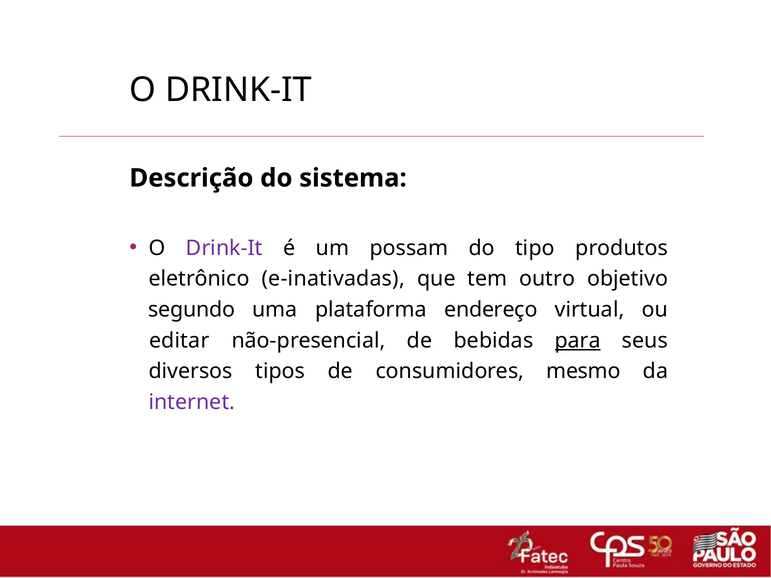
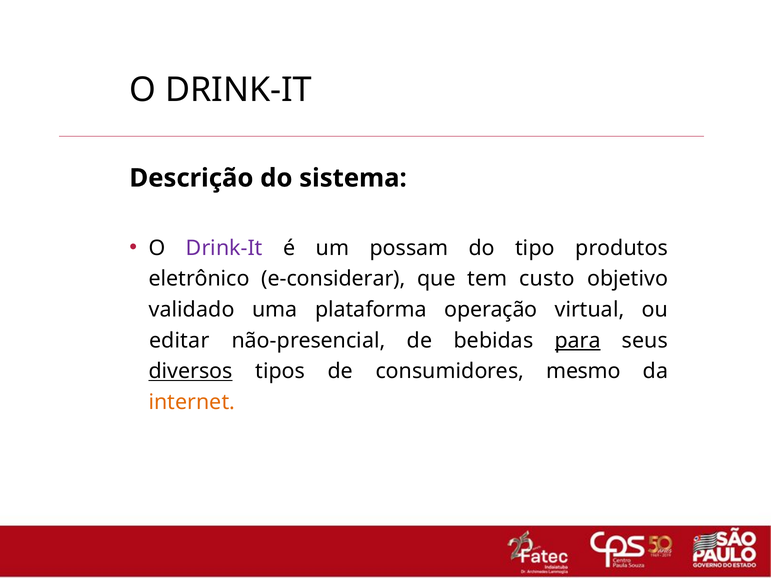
e-inativadas: e-inativadas -> e-considerar (333, 279)
outro: outro -> custo (547, 279)
segundo: segundo -> validado (192, 310)
endereço: endereço -> operação (491, 310)
diversos underline: none -> present (191, 372)
internet colour: purple -> orange (192, 402)
